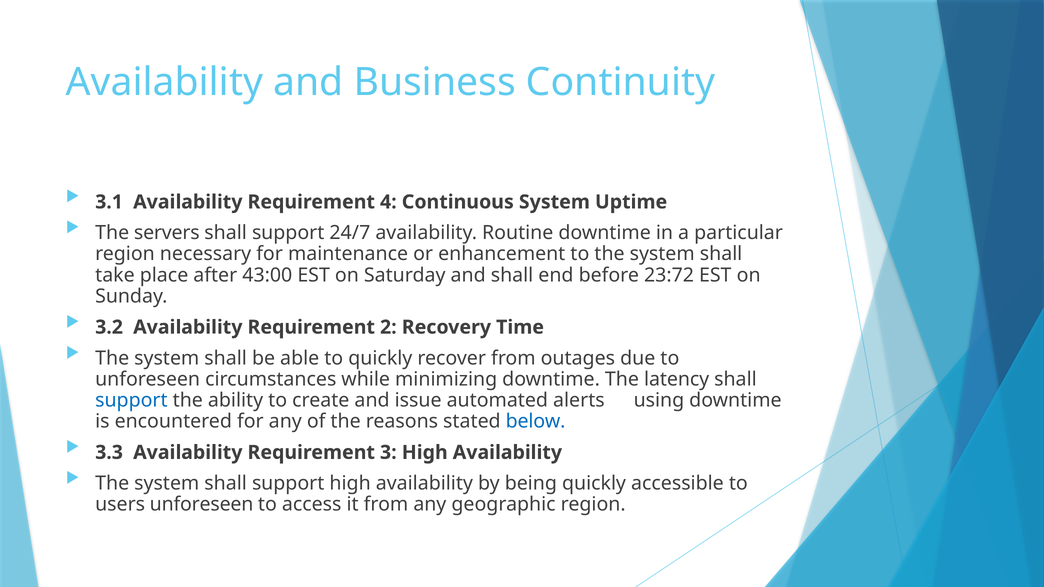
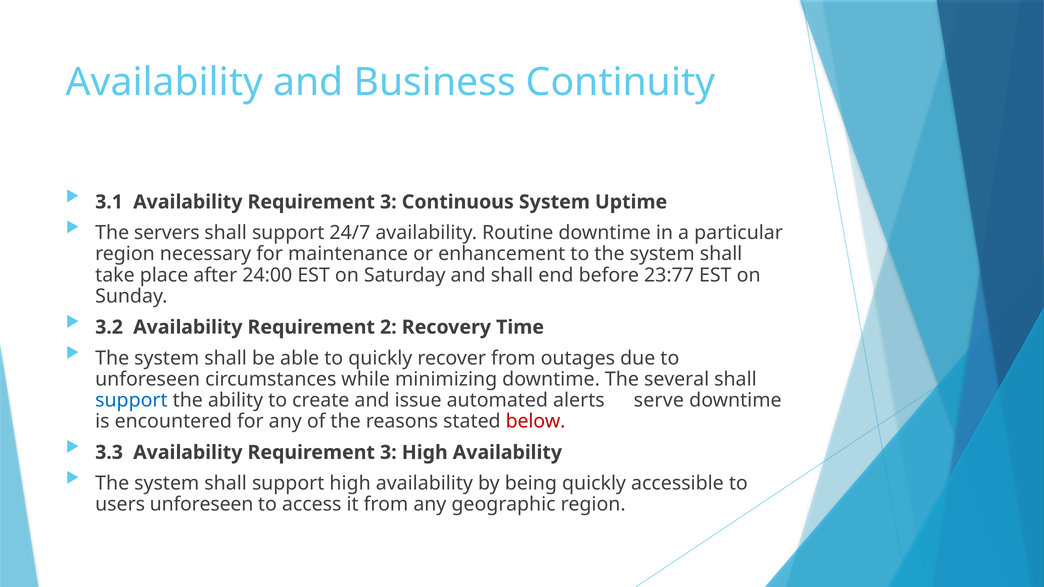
3.1 Availability Requirement 4: 4 -> 3 (388, 202)
43:00: 43:00 -> 24:00 (267, 275)
23:72: 23:72 -> 23:77 (669, 275)
latency: latency -> several (677, 379)
using: using -> serve (659, 401)
below colour: blue -> red (536, 422)
